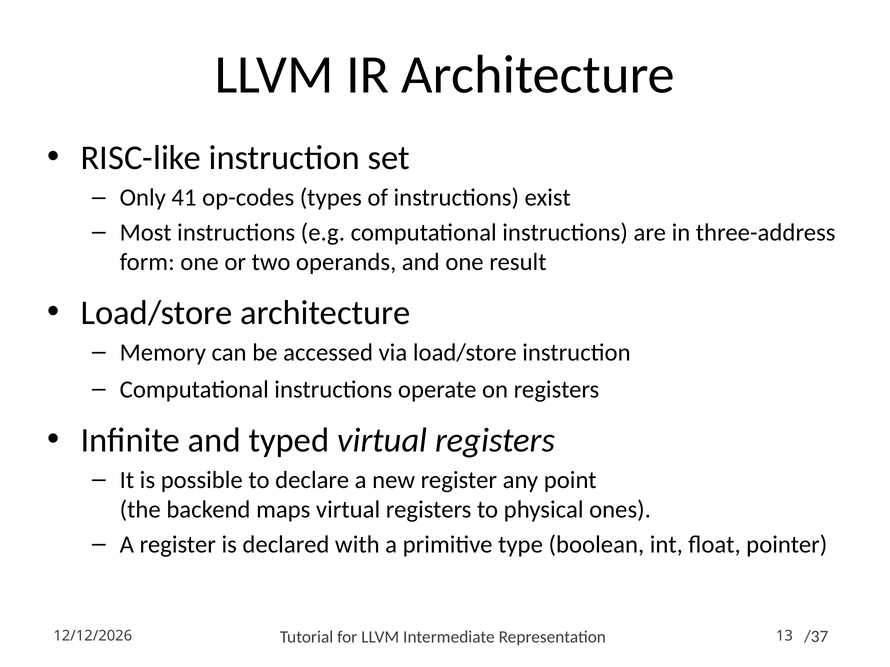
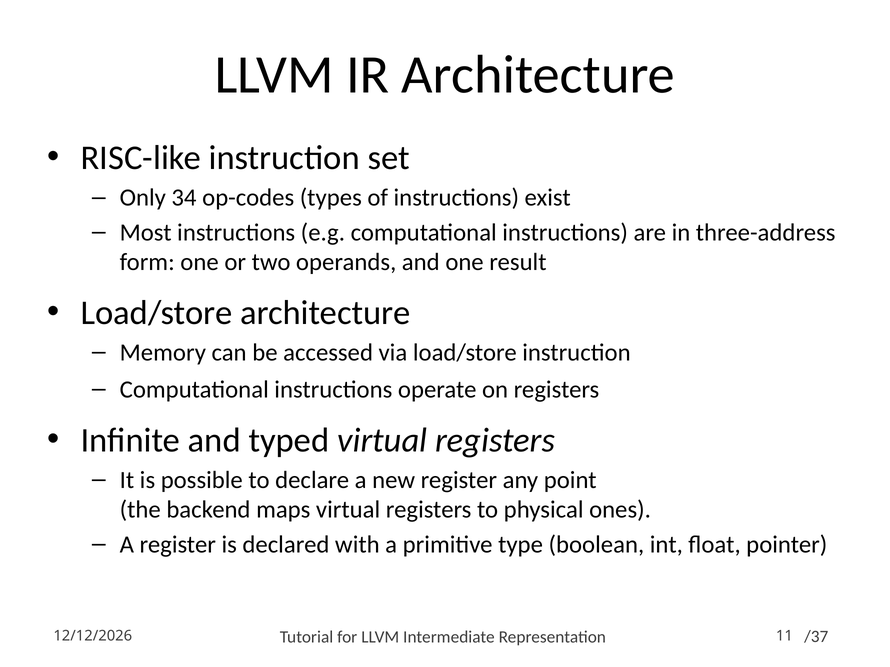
41: 41 -> 34 (184, 198)
13: 13 -> 11 (784, 636)
